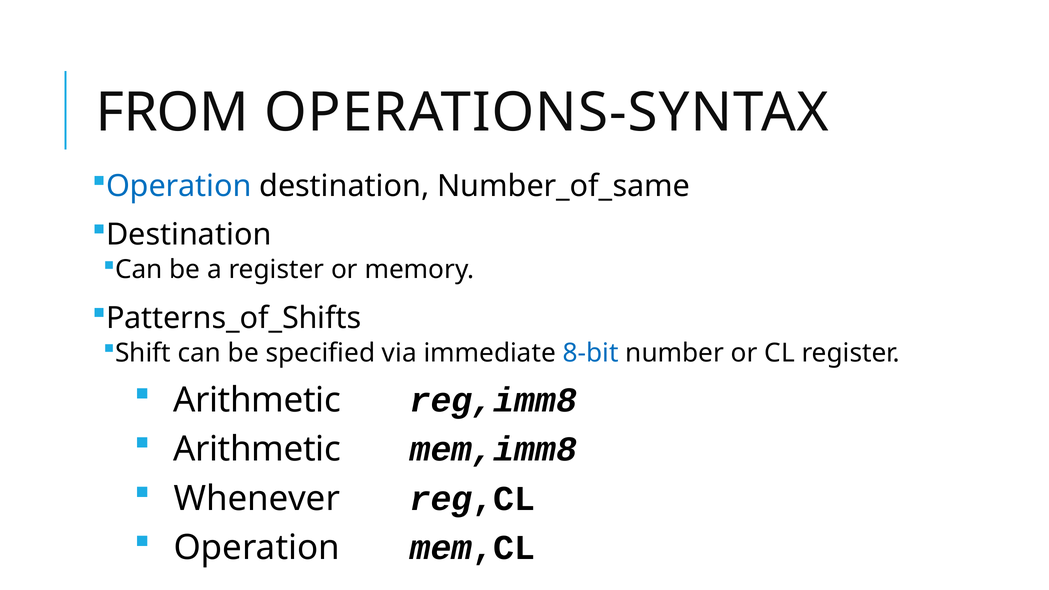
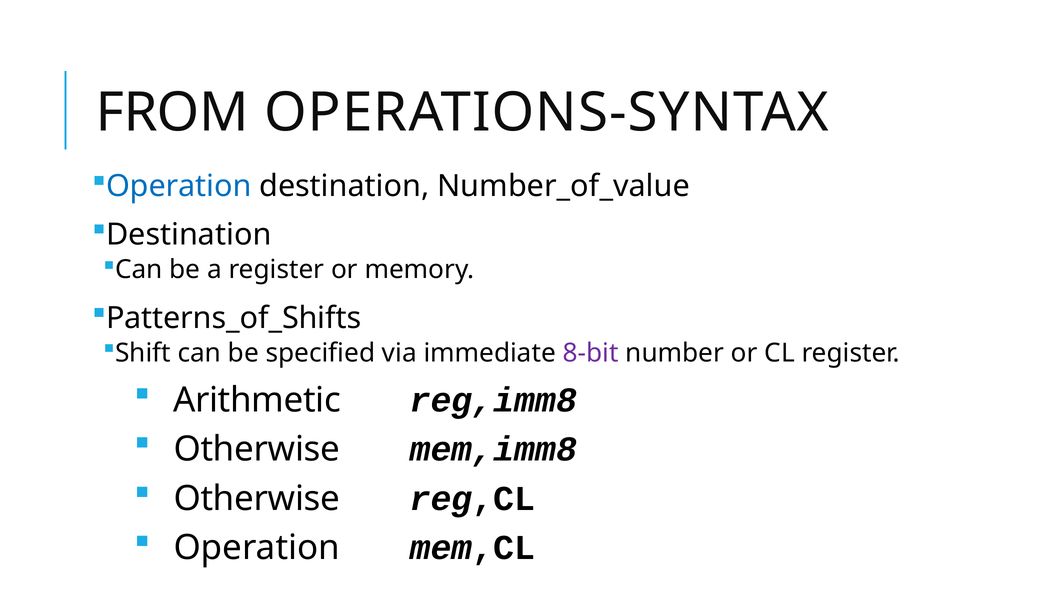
Number_of_same: Number_of_same -> Number_of_value (564, 186)
8-bit colour: blue -> purple (591, 353)
Arithmetic: Arithmetic -> Otherwise (257, 449)
Whenever: Whenever -> Otherwise (257, 499)
